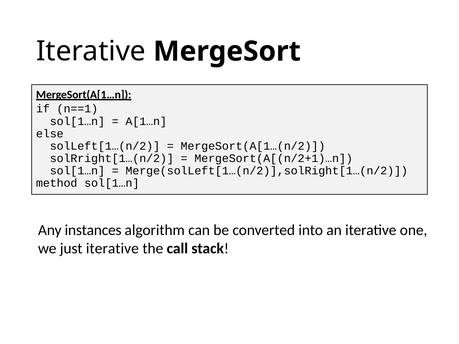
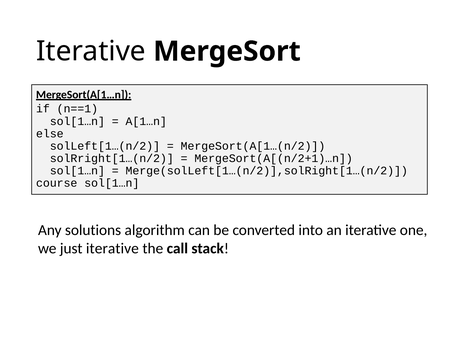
method: method -> course (57, 183)
instances: instances -> solutions (93, 230)
